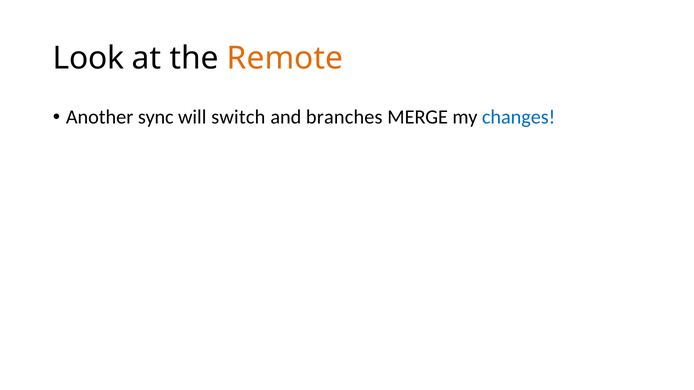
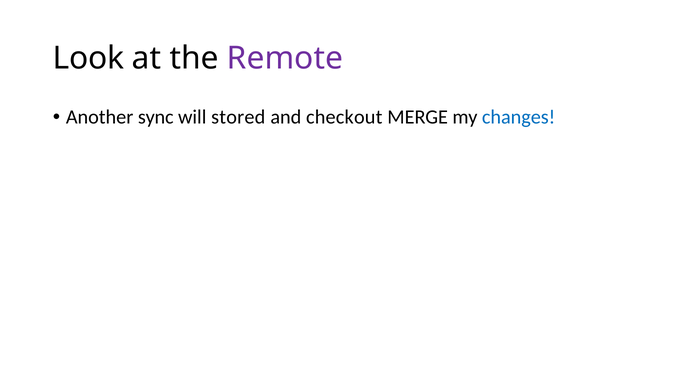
Remote colour: orange -> purple (285, 58)
switch: switch -> stored (238, 117)
branches: branches -> checkout (344, 117)
